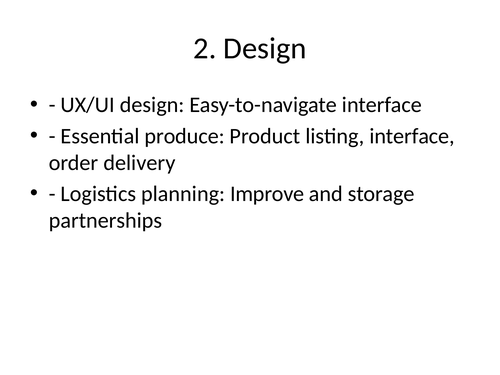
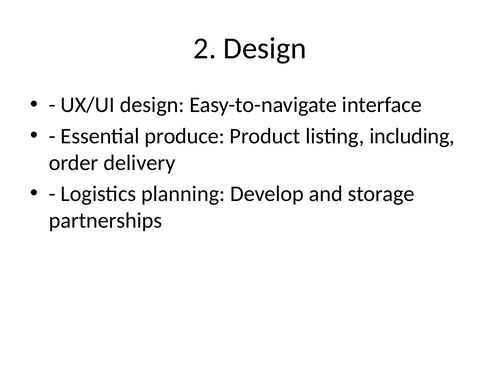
listing interface: interface -> including (412, 136)
Improve: Improve -> Develop (267, 194)
